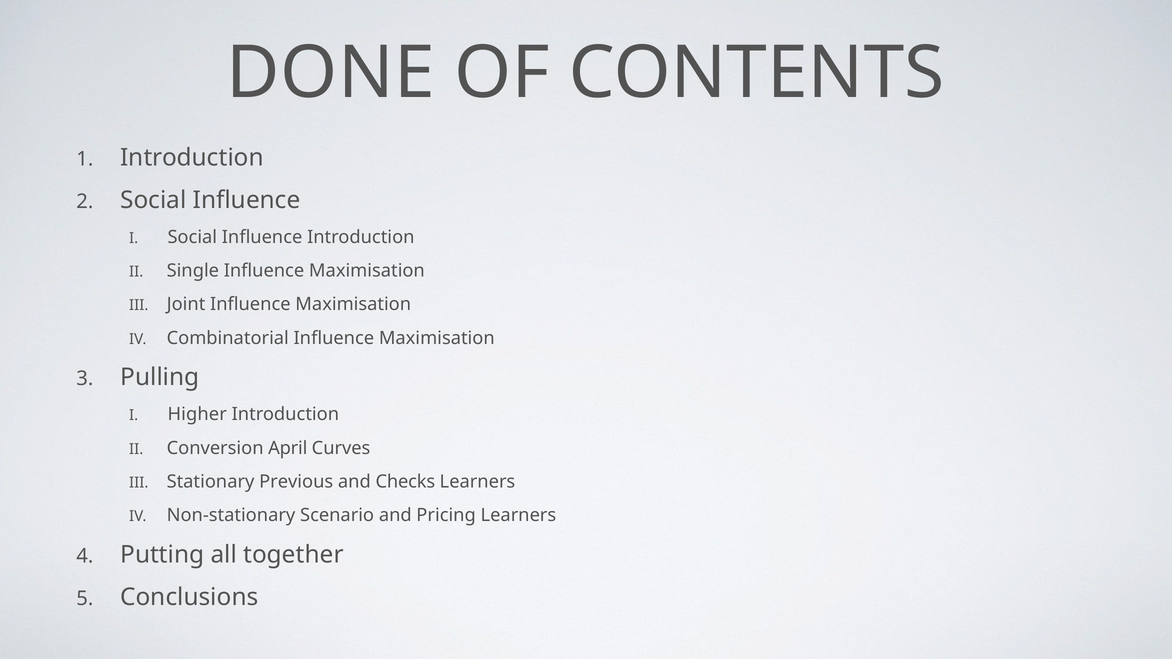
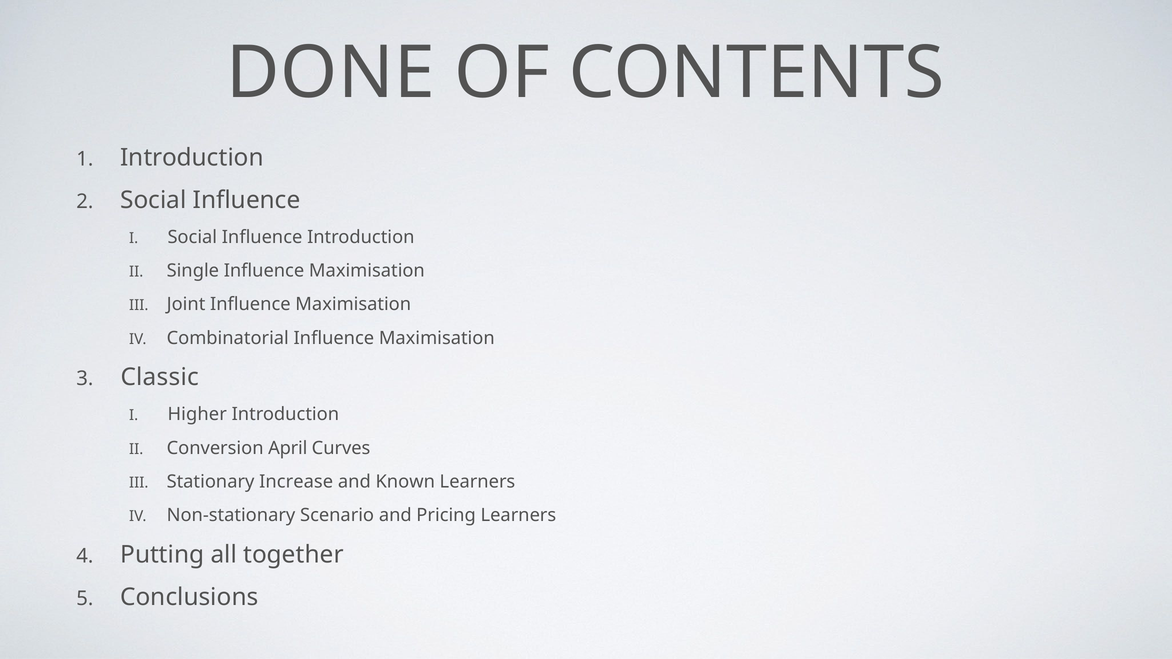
Pulling: Pulling -> Classic (160, 378)
Previous: Previous -> Increase (296, 482)
Checks: Checks -> Known (405, 482)
